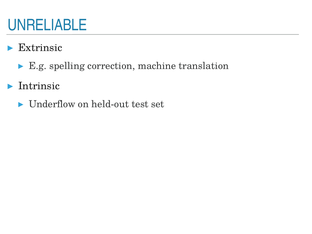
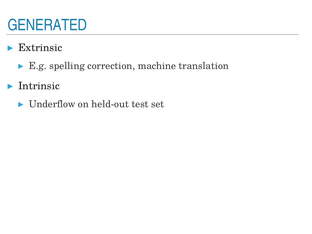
UNRELIABLE: UNRELIABLE -> GENERATED (47, 25)
